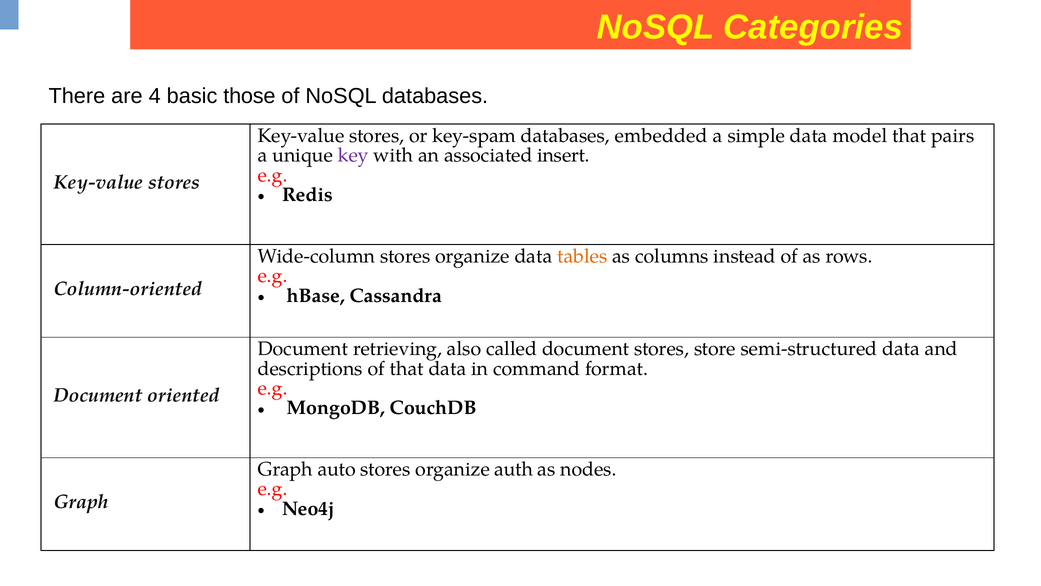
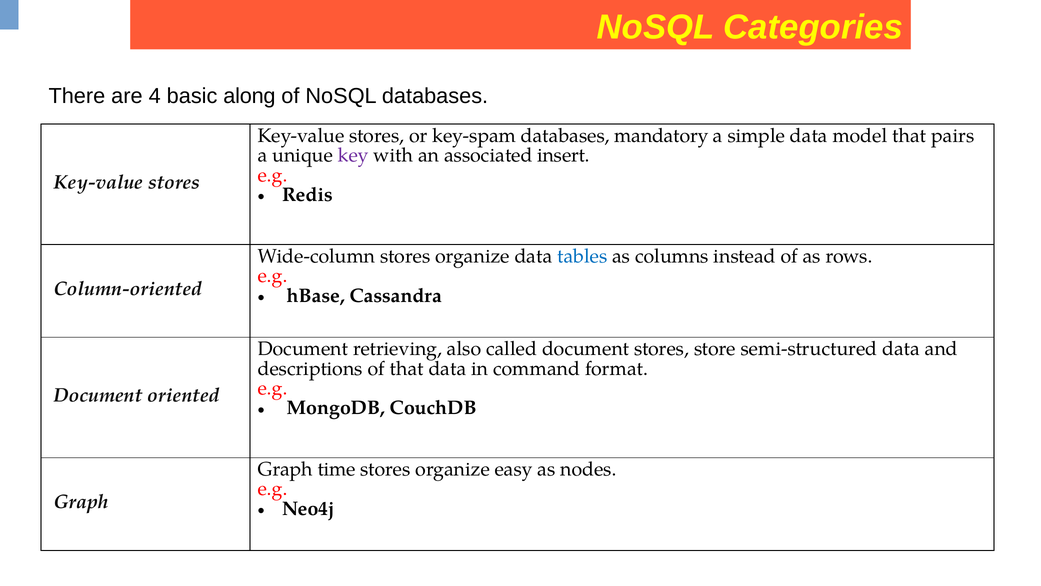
those: those -> along (249, 96)
embedded: embedded -> mandatory (661, 136)
tables colour: orange -> blue (582, 256)
auto: auto -> time (337, 469)
auth: auth -> easy (514, 469)
